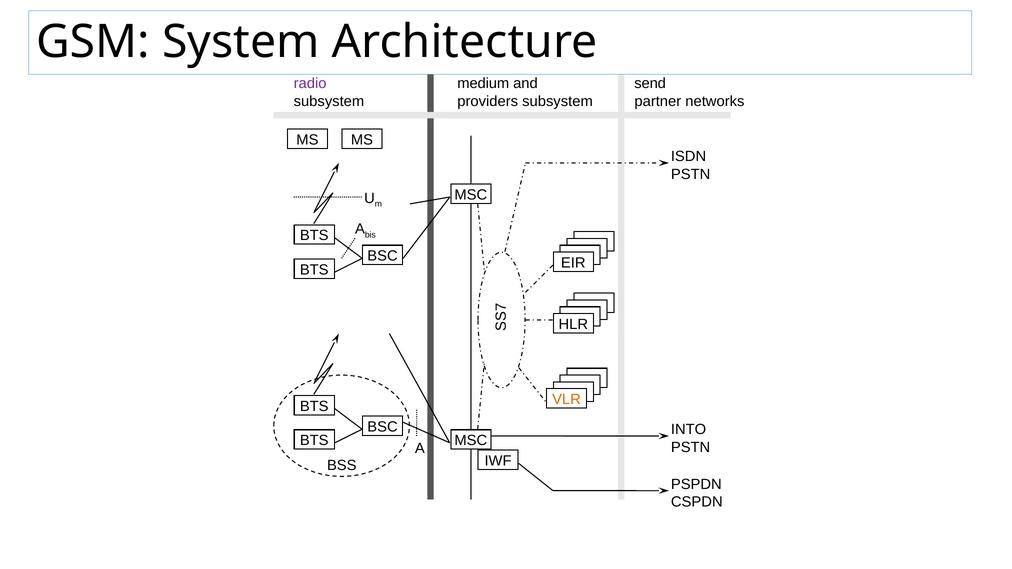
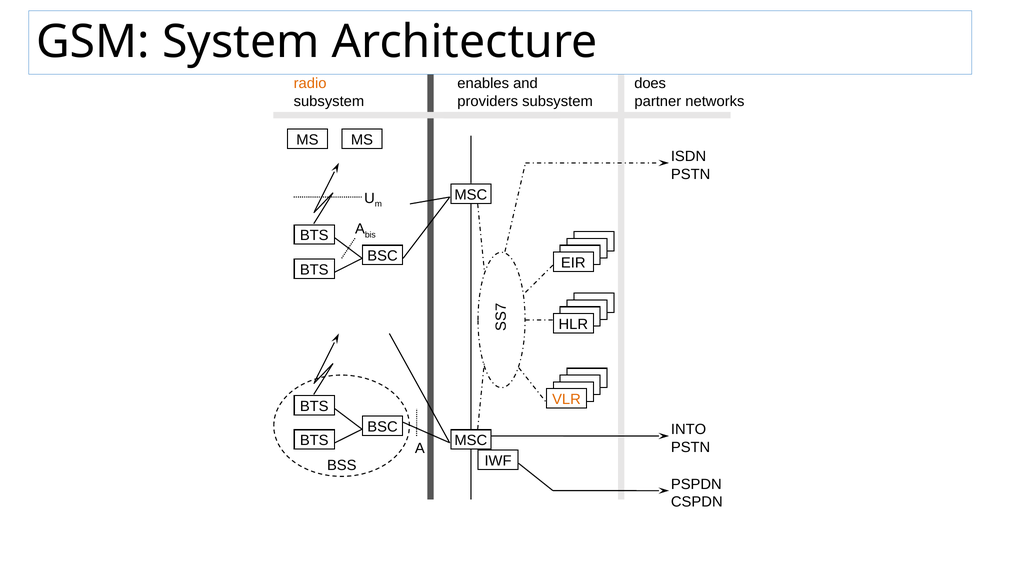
radio colour: purple -> orange (310, 84)
medium: medium -> enables (483, 84)
send: send -> does (650, 84)
